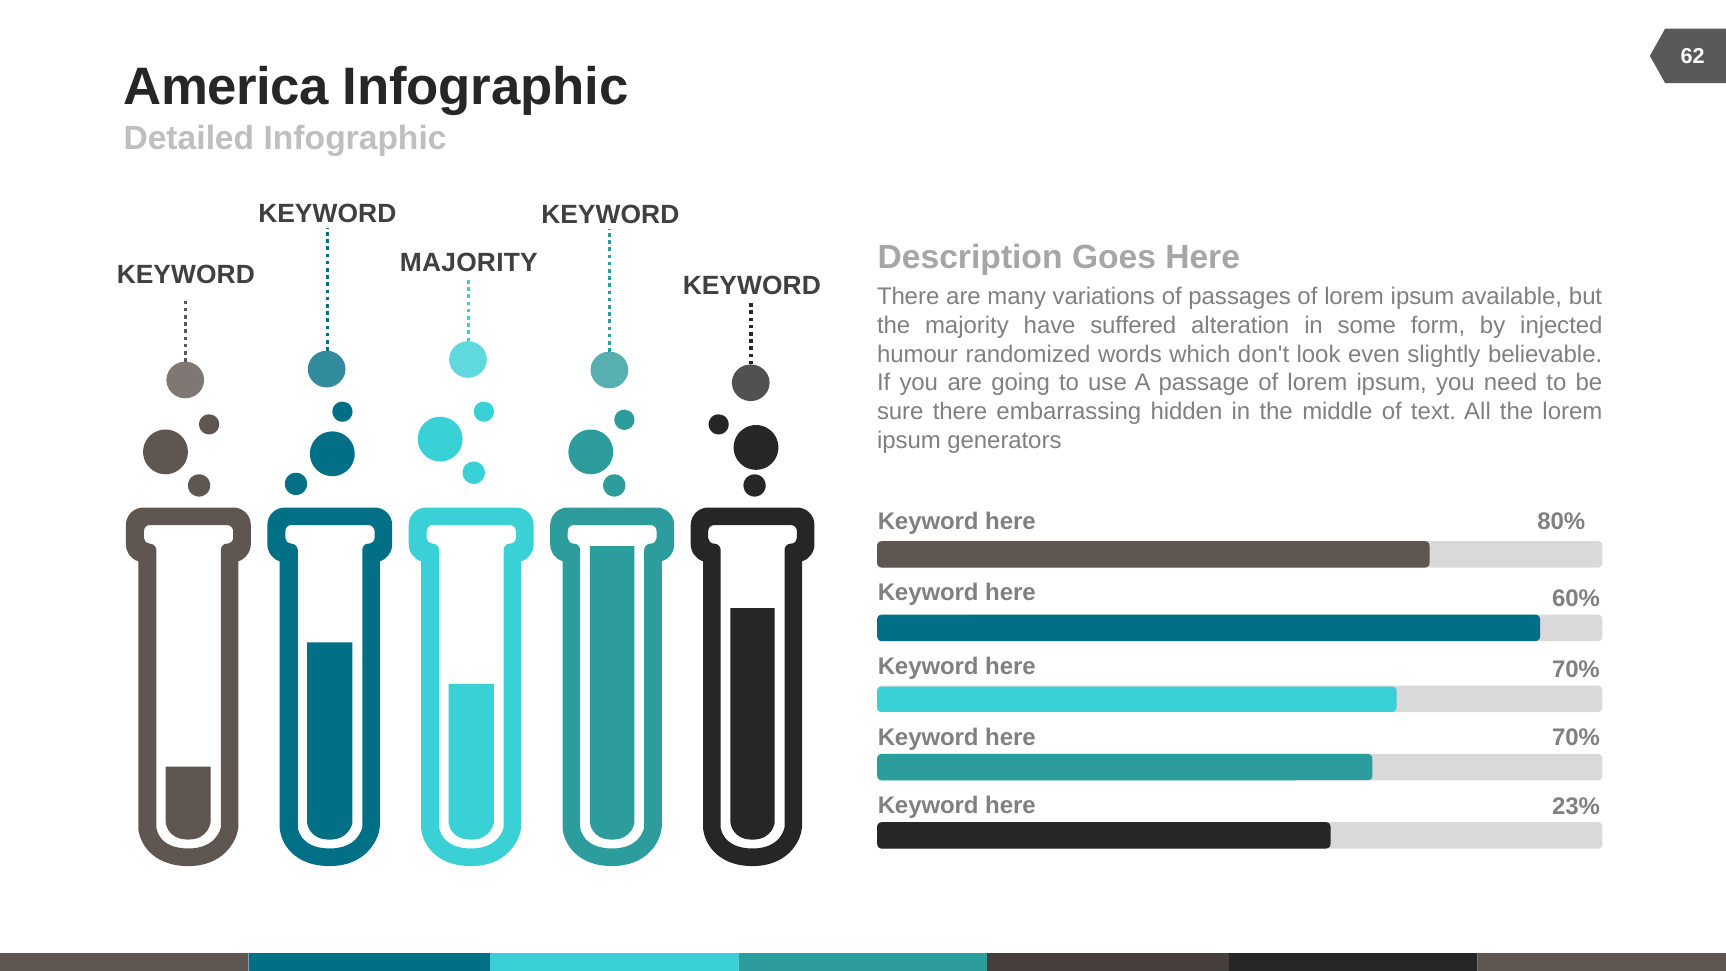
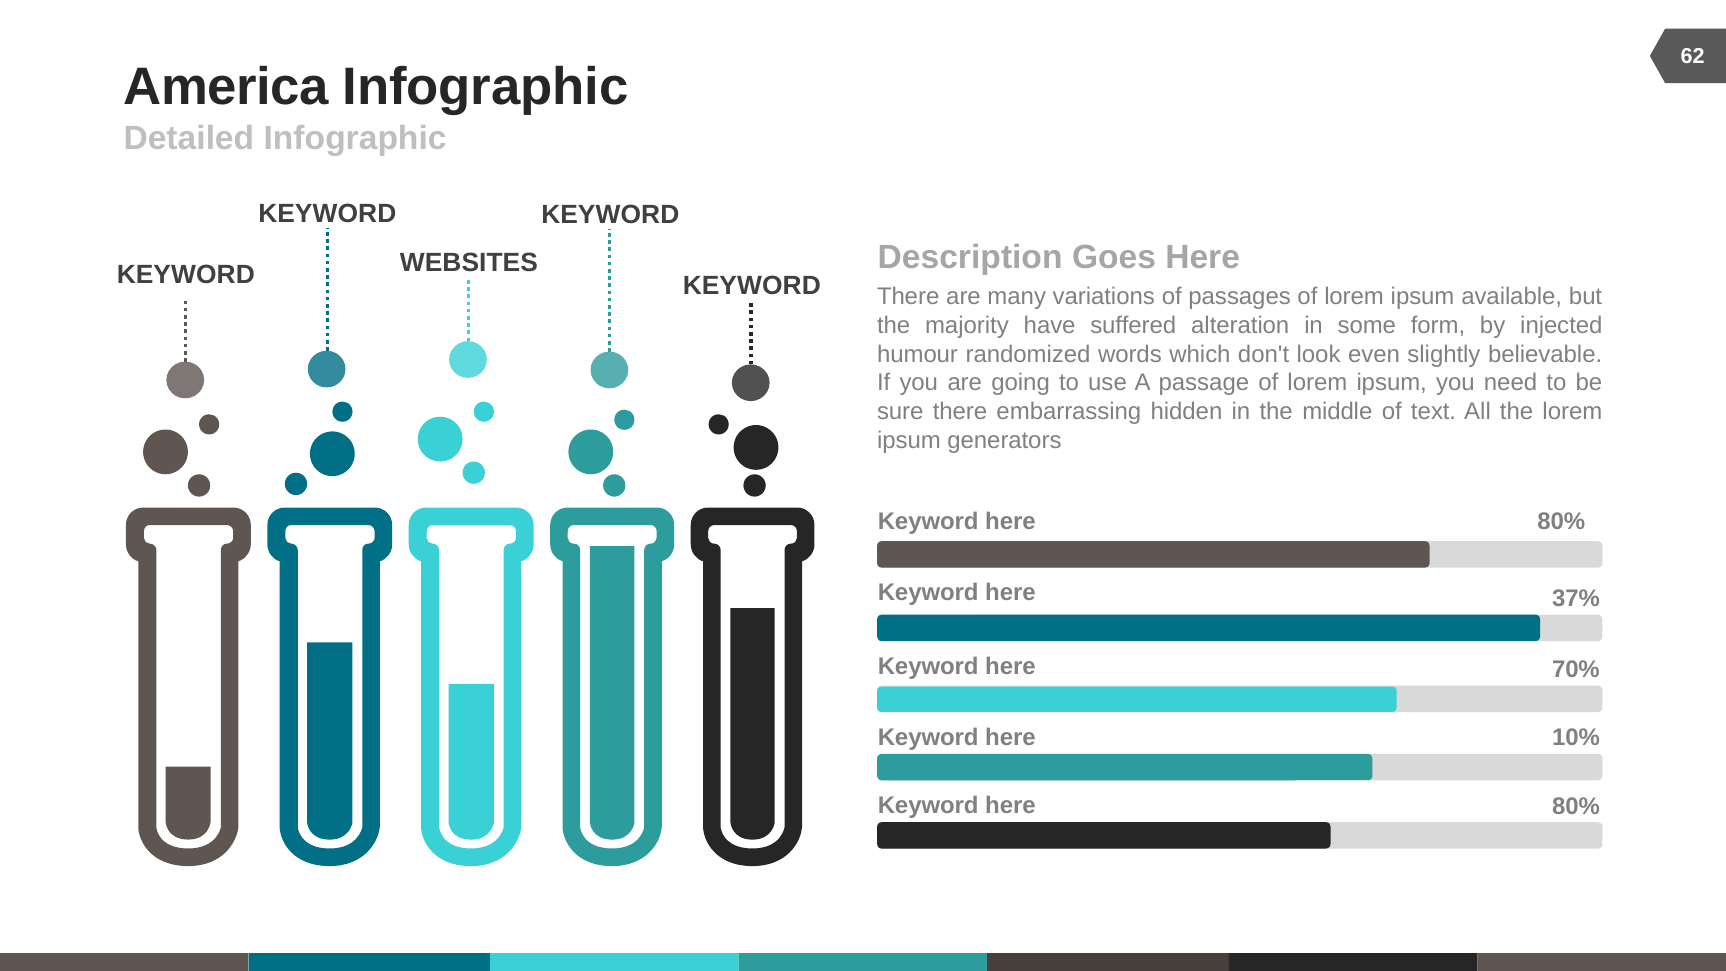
MAJORITY: MAJORITY -> WEBSITES (469, 262)
60%: 60% -> 37% (1576, 599)
70%: 70% -> 10% (1576, 738)
23%: 23% -> 80% (1576, 806)
